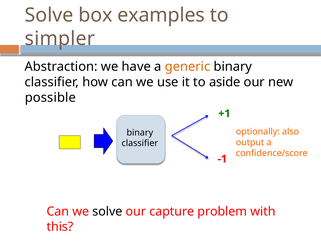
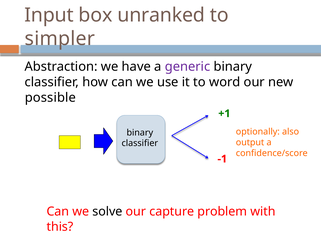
Solve: Solve -> Input (49, 15)
examples: examples -> unranked (161, 15)
generic colour: orange -> purple (188, 66)
aside: aside -> word (225, 82)
